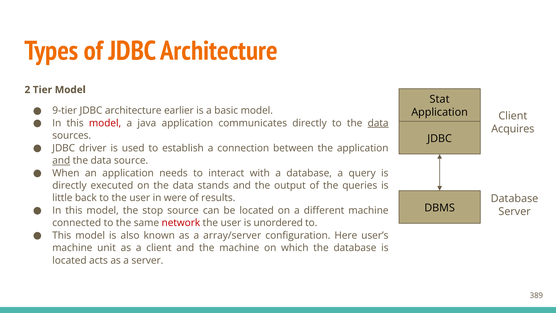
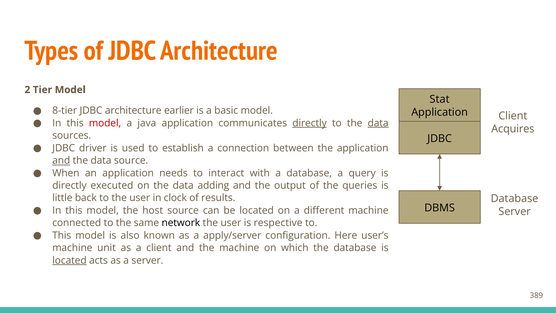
9-tier: 9-tier -> 8-tier (65, 111)
directly underline: none -> present (310, 123)
stands: stands -> adding (213, 185)
were: were -> clock (175, 198)
stop: stop -> host (153, 210)
network colour: red -> black (181, 223)
unordered: unordered -> respective (278, 223)
array/server: array/server -> apply/server (232, 235)
located underline: none -> present (69, 260)
